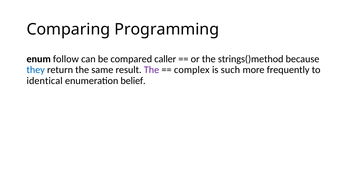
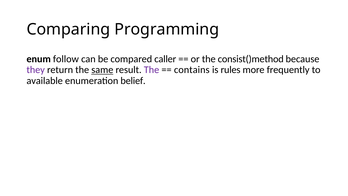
strings()method: strings()method -> consist()method (251, 59)
they colour: blue -> purple (36, 70)
same underline: none -> present (102, 70)
complex: complex -> contains (192, 70)
such: such -> rules (231, 70)
identical: identical -> available (45, 81)
